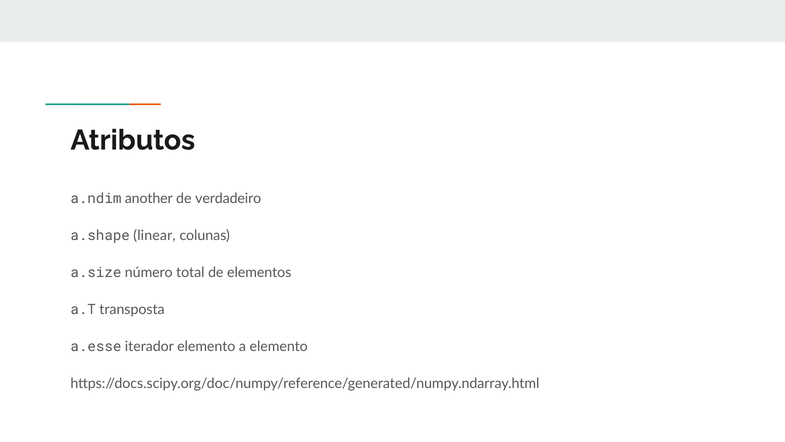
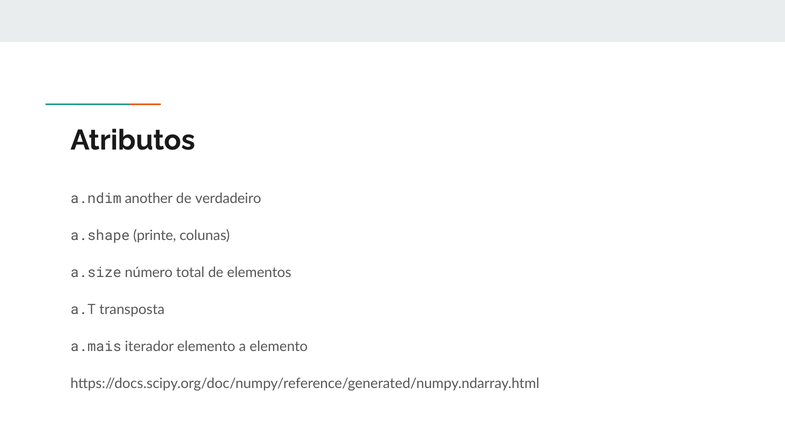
linear: linear -> printe (155, 235)
a.esse: a.esse -> a.mais (96, 346)
